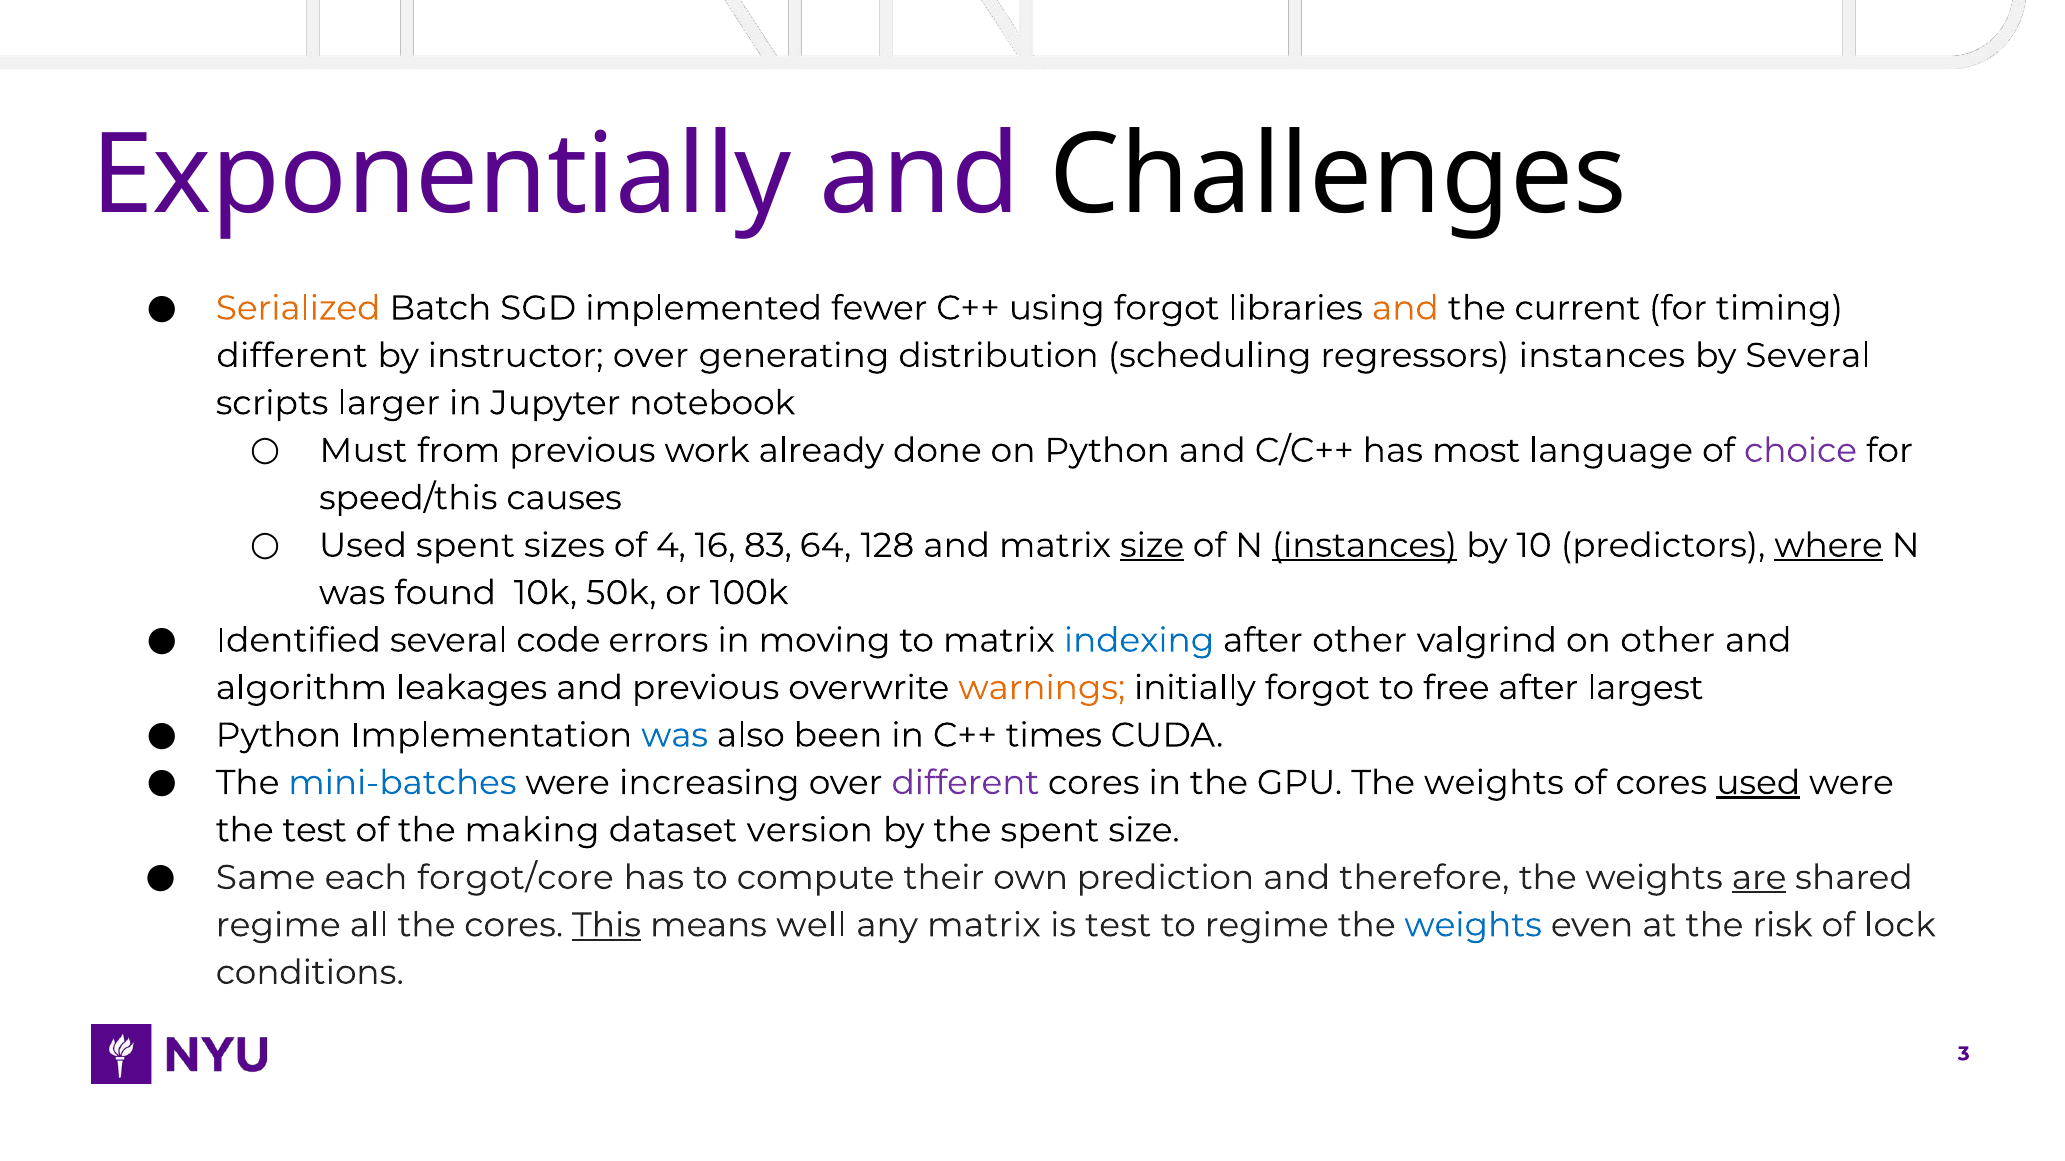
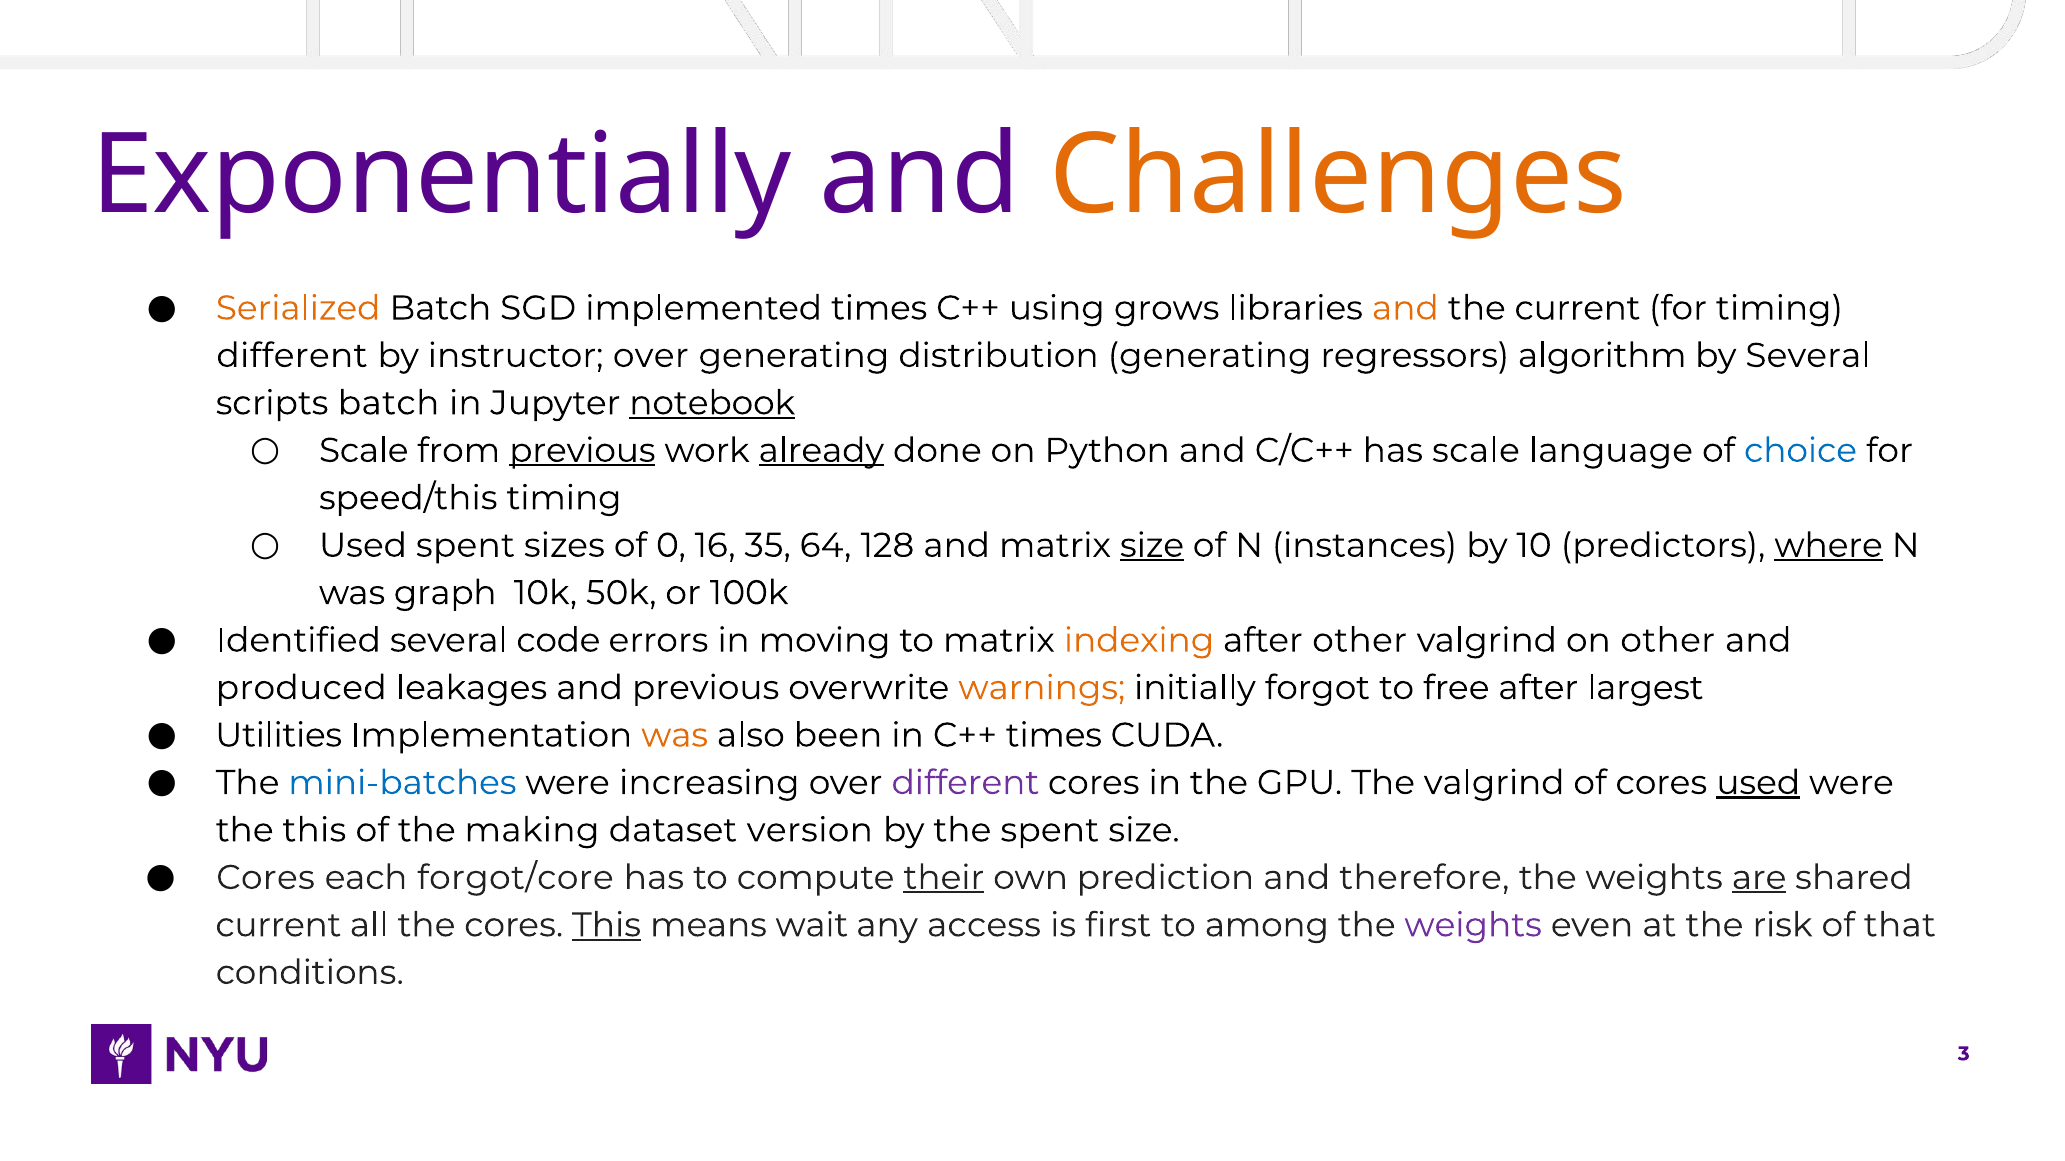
Challenges colour: black -> orange (1338, 176)
implemented fewer: fewer -> times (879, 308)
using forgot: forgot -> grows (1167, 308)
distribution scheduling: scheduling -> generating (1210, 356)
regressors instances: instances -> algorithm (1602, 356)
scripts larger: larger -> batch (389, 403)
notebook underline: none -> present (712, 403)
Must: Must -> Scale (364, 451)
previous underline: none -> present (582, 451)
already underline: none -> present (821, 451)
has most: most -> scale (1476, 451)
choice colour: purple -> blue (1801, 451)
speed/this causes: causes -> timing (564, 498)
4: 4 -> 0 (671, 546)
83: 83 -> 35 (768, 546)
instances underline: present -> none (1364, 546)
found: found -> graph (445, 593)
indexing colour: blue -> orange (1139, 641)
algorithm: algorithm -> produced (301, 688)
Python: Python -> Utilities (279, 736)
was colour: blue -> orange (675, 736)
GPU The weights: weights -> valgrind (1494, 783)
the test: test -> this (314, 831)
Same: Same -> Cores (266, 878)
their underline: none -> present (944, 878)
regime: regime -> current (278, 926)
well: well -> wait (812, 926)
any matrix: matrix -> access (984, 926)
is test: test -> first (1118, 926)
to regime: regime -> among (1267, 926)
weights colour: blue -> purple (1473, 926)
lock: lock -> that (1900, 926)
